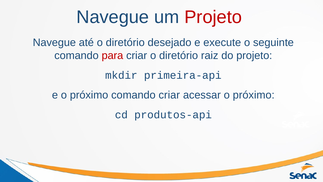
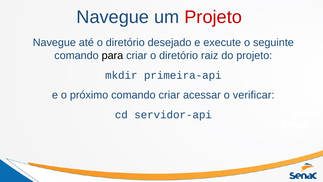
para colour: red -> black (112, 56)
acessar o próximo: próximo -> verificar (254, 95)
produtos-api: produtos-api -> servidor-api (173, 115)
